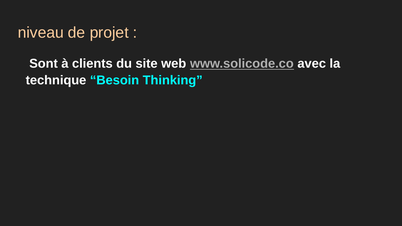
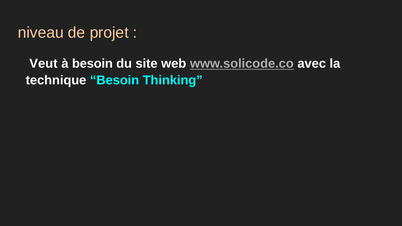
Sont: Sont -> Veut (43, 64)
à clients: clients -> besoin (92, 64)
